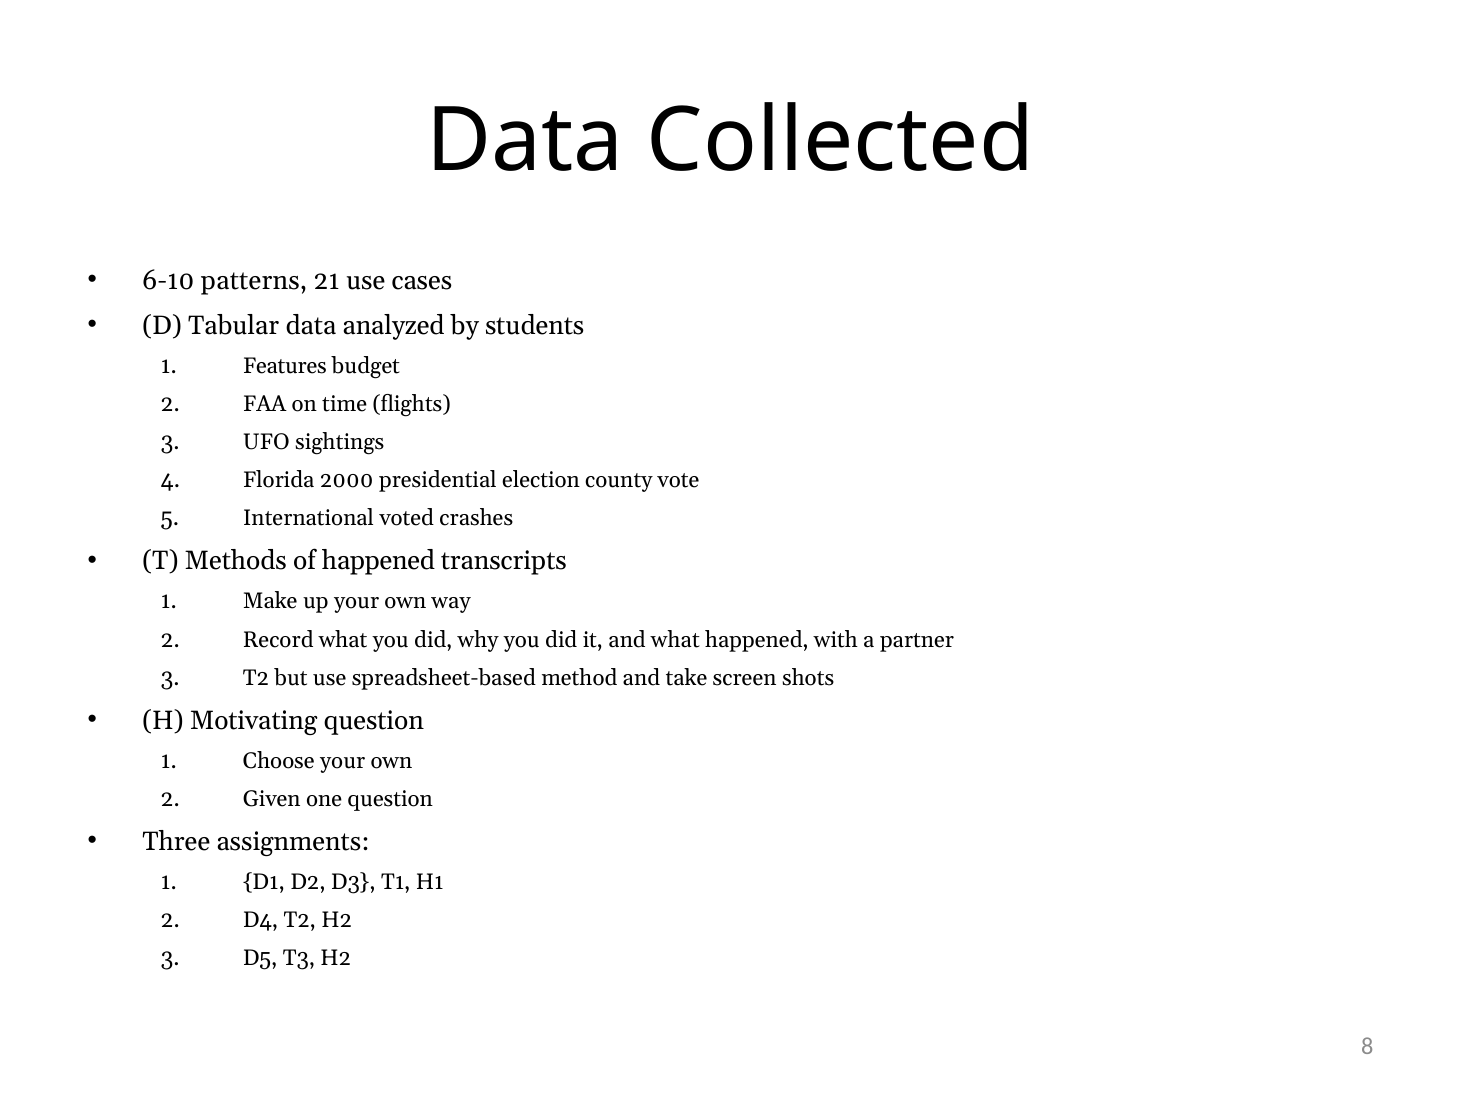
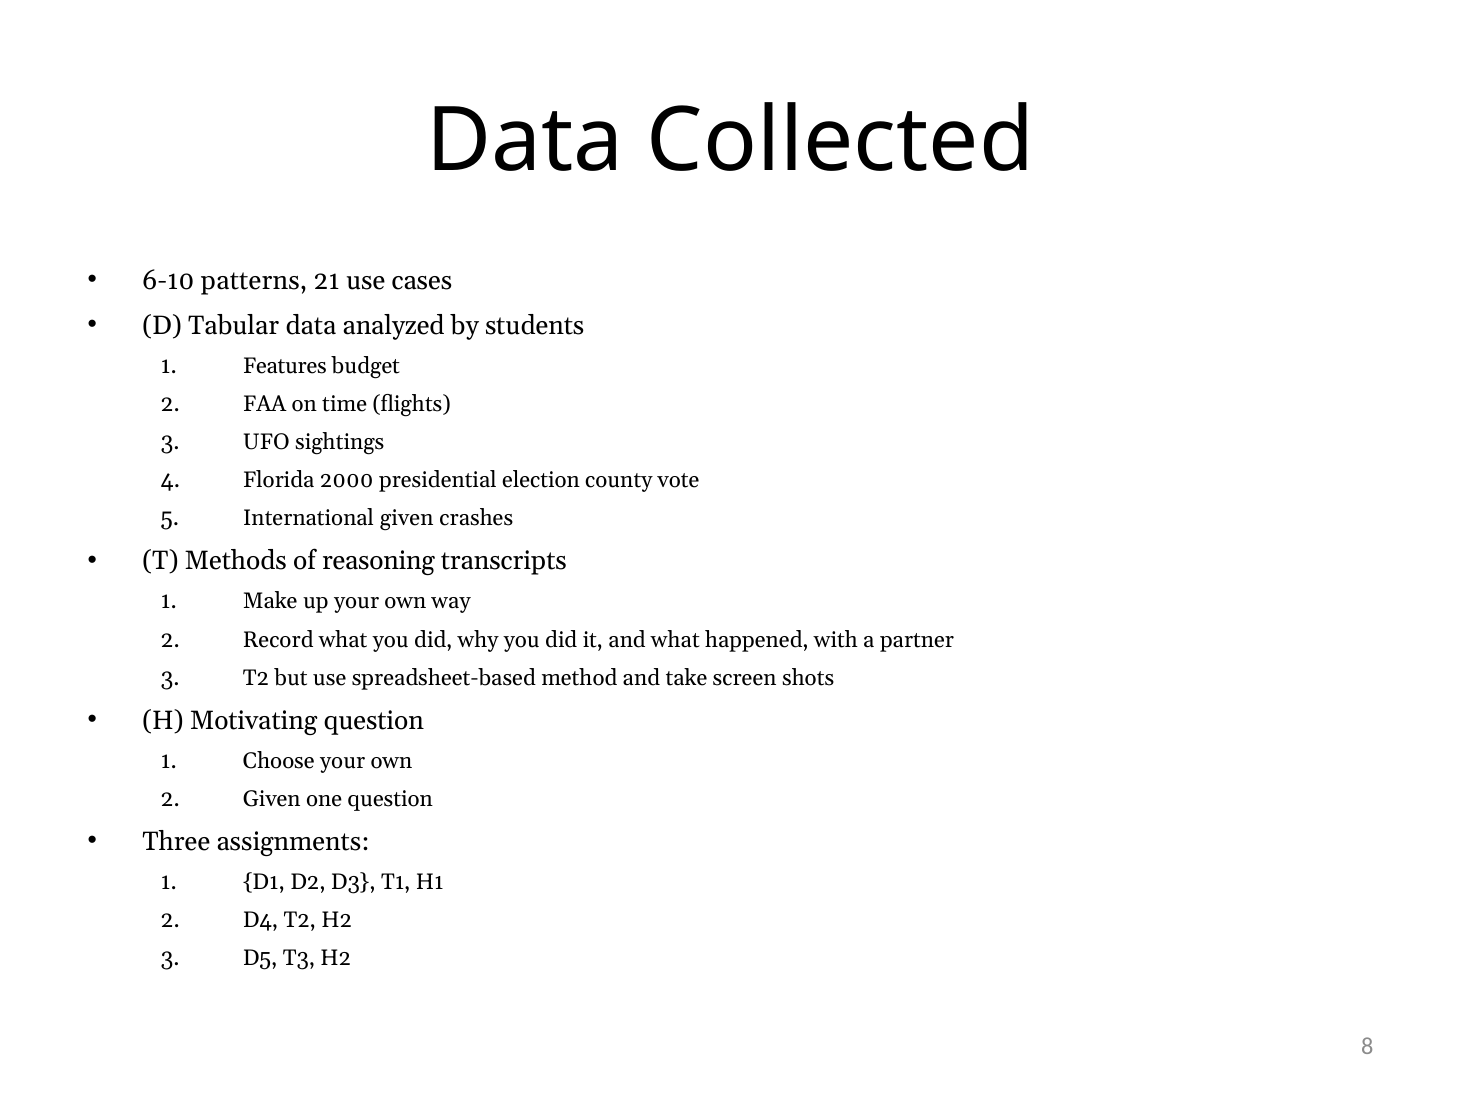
International voted: voted -> given (407, 518)
of happened: happened -> reasoning (379, 561)
